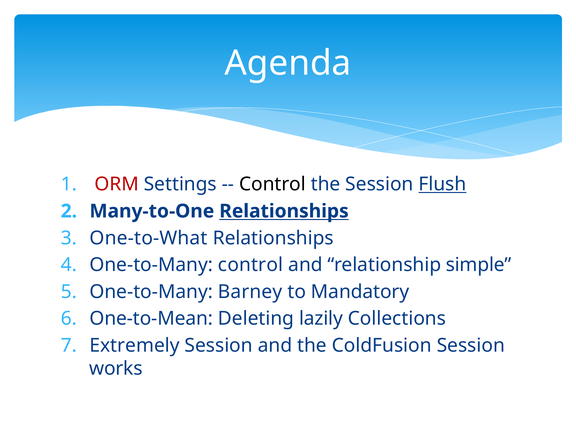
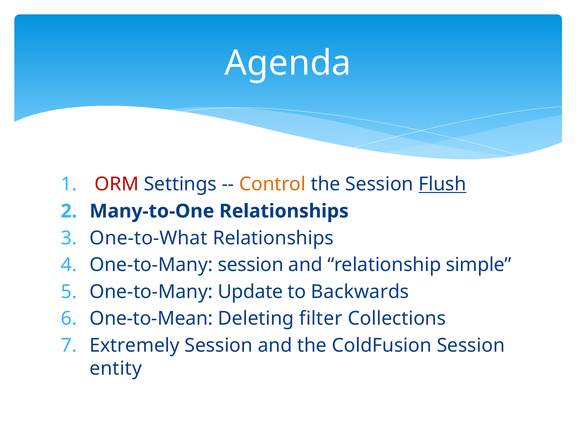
Control colour: black -> orange (272, 184)
Relationships underline: present -> none (284, 211)
One-to-Many control: control -> session (251, 265)
Barney: Barney -> Update (250, 292)
Mandatory: Mandatory -> Backwards (360, 292)
lazily: lazily -> filter (321, 319)
works: works -> entity (116, 369)
